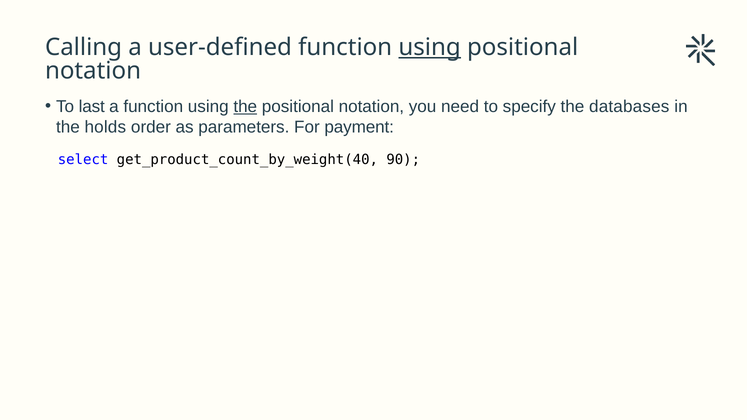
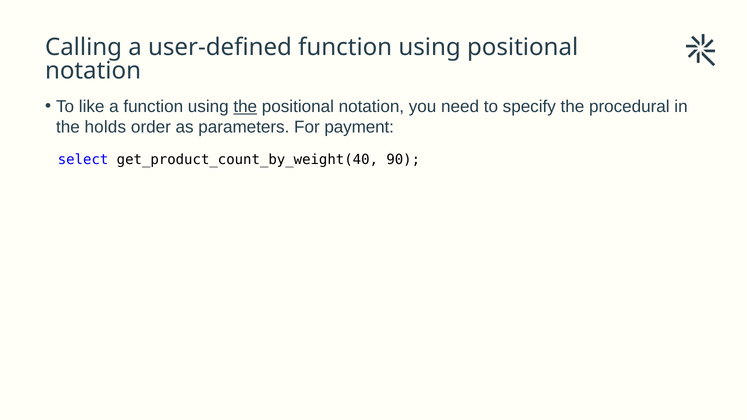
using underline: present -> none (430, 47)
last: last -> like (92, 107)
databases: databases -> procedural (629, 107)
